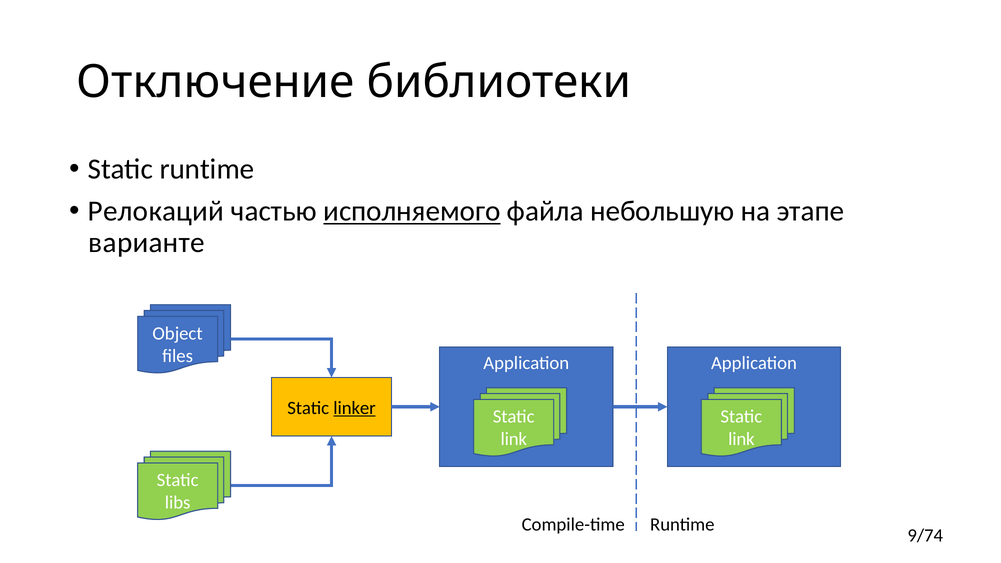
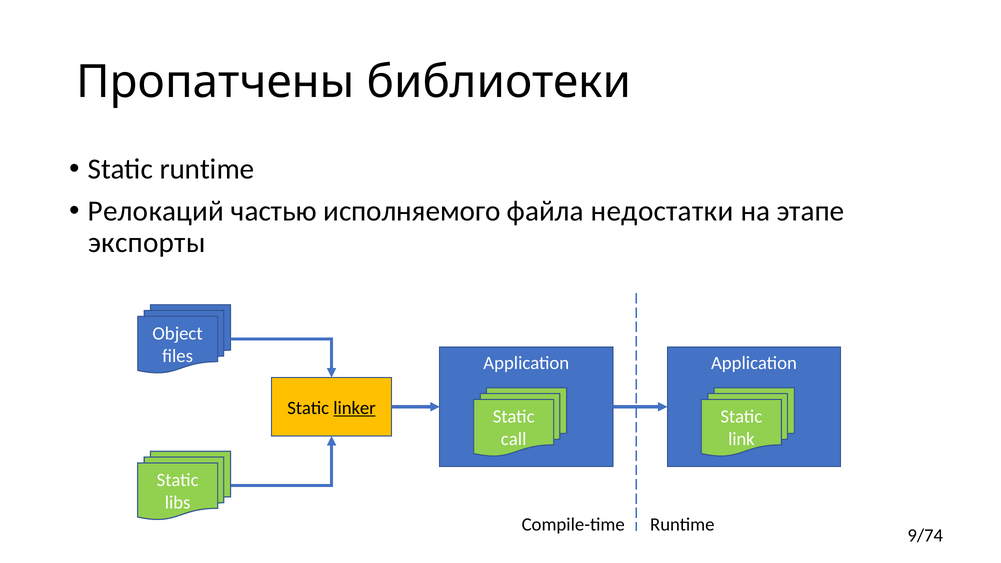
Отключение: Отключение -> Пропатчены (216, 82)
исполняемого underline: present -> none (412, 211)
небольшую: небольшую -> недостатки (662, 211)
варианте: варианте -> экспорты (147, 243)
link: link -> call (514, 439)
